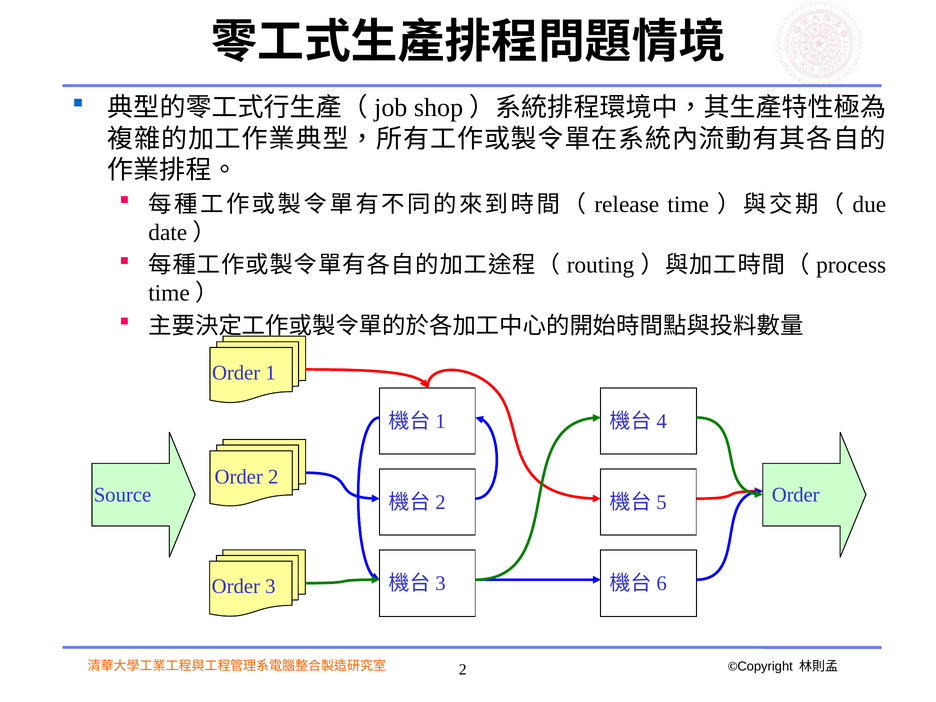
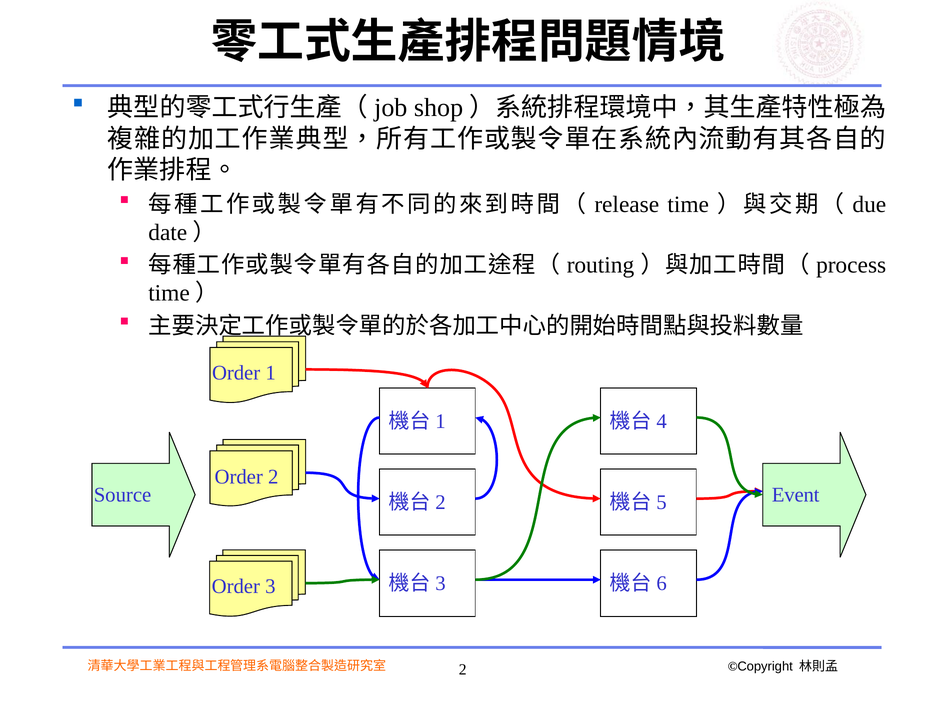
Source Order: Order -> Event (796, 495)
